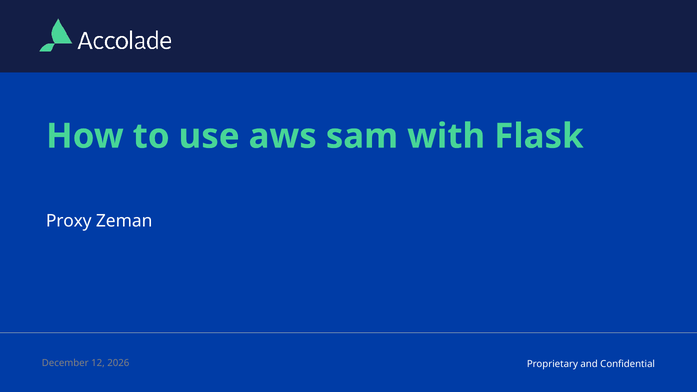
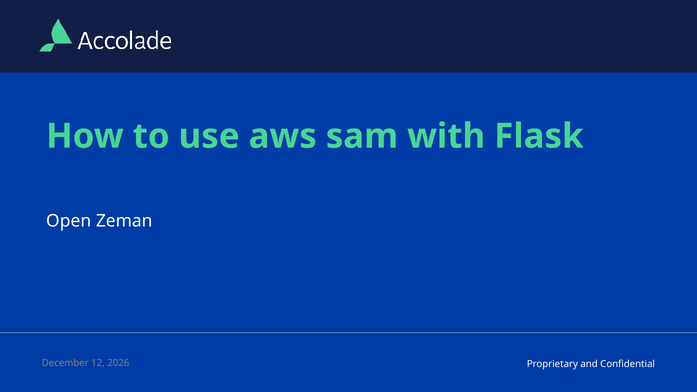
Proxy: Proxy -> Open (69, 221)
